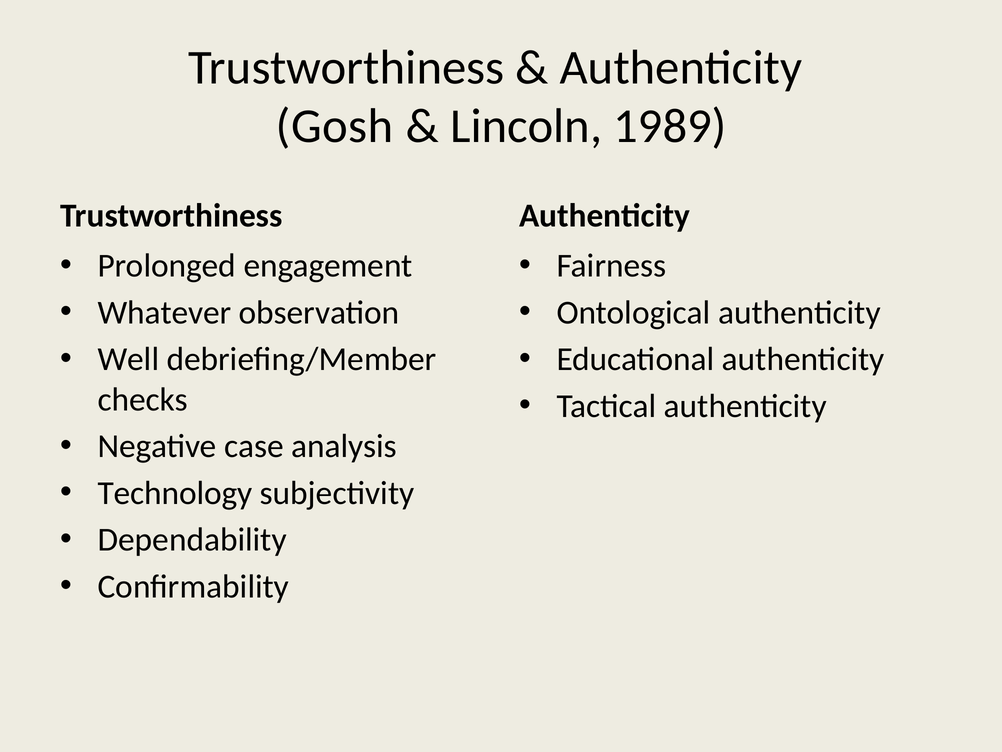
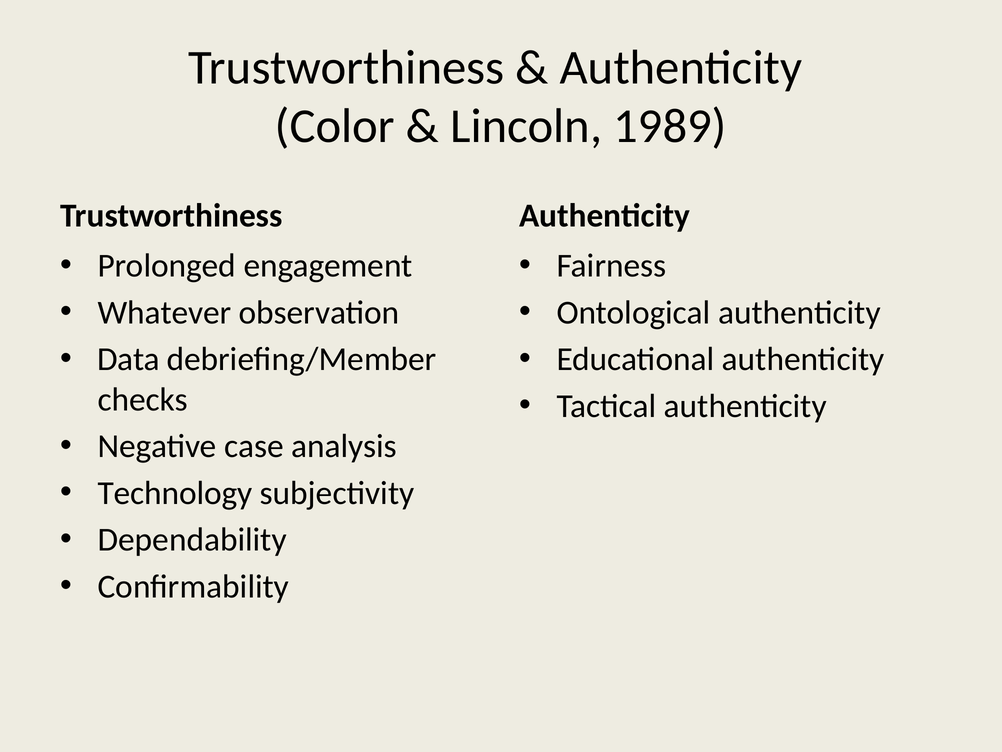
Gosh: Gosh -> Color (335, 126)
Well: Well -> Data (129, 359)
